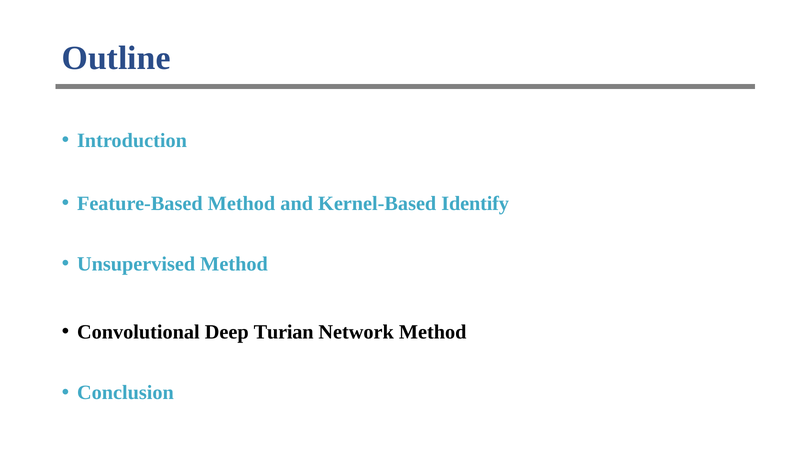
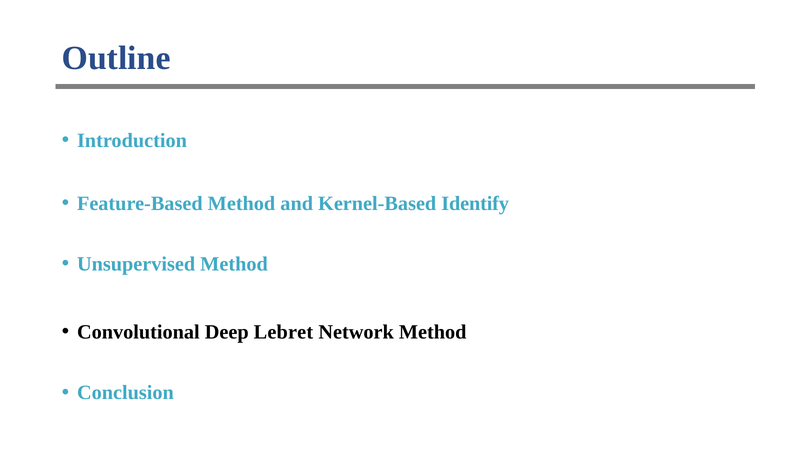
Turian: Turian -> Lebret (283, 332)
